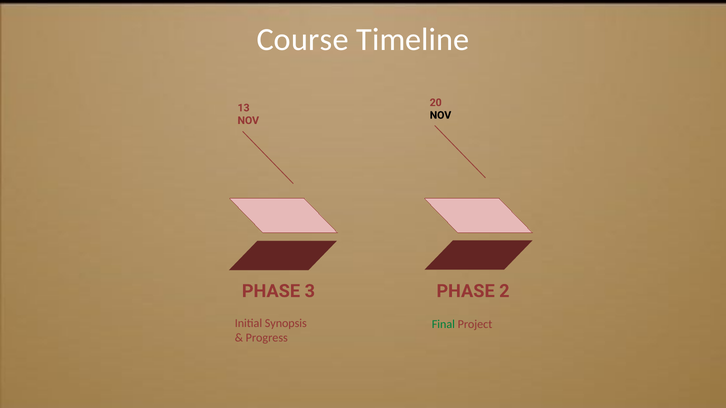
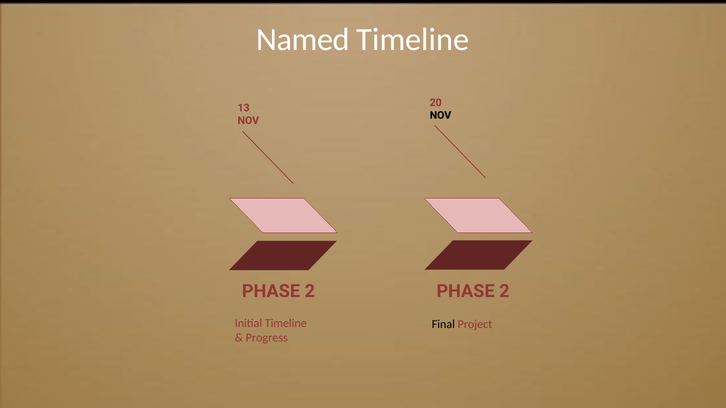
Course: Course -> Named (303, 39)
3: 3 -> 2 (310, 291)
Initial Synopsis: Synopsis -> Timeline (286, 324)
Final colour: green -> black (443, 324)
